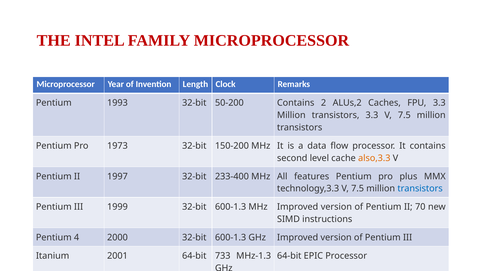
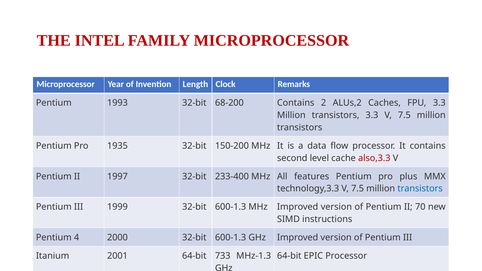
50-200: 50-200 -> 68-200 (229, 103)
1973: 1973 -> 1935 (117, 146)
also,3.3 colour: orange -> red (374, 158)
